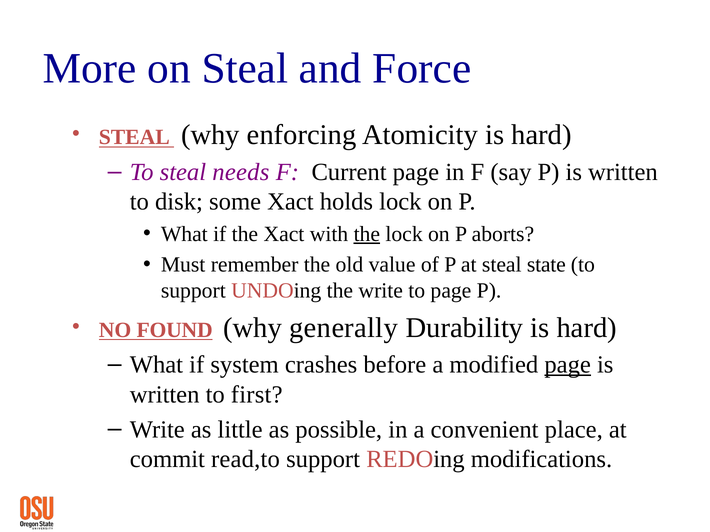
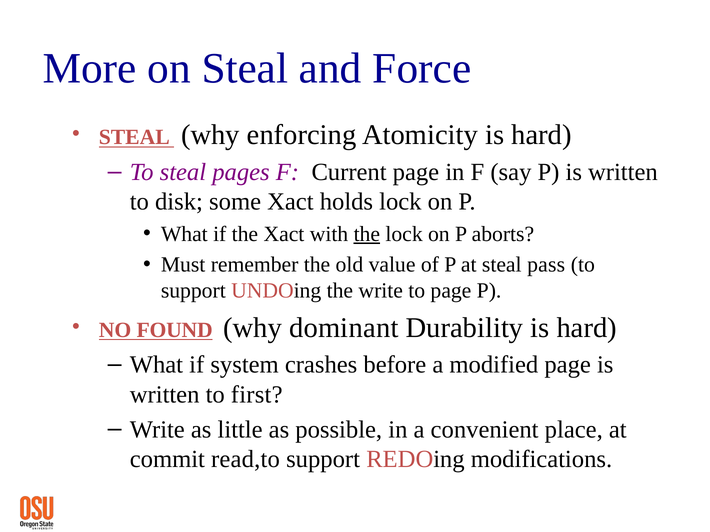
needs: needs -> pages (241, 172)
state: state -> pass (546, 265)
generally: generally -> dominant (344, 328)
page underline: present -> none (568, 365)
